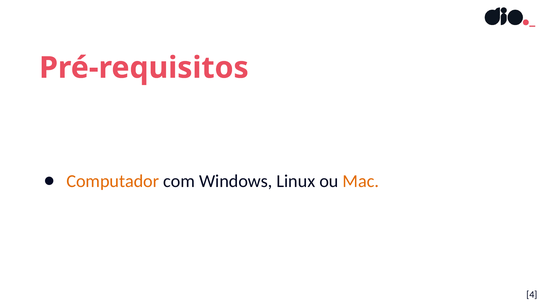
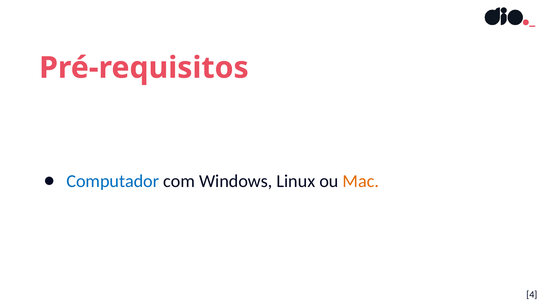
Computador colour: orange -> blue (113, 181)
